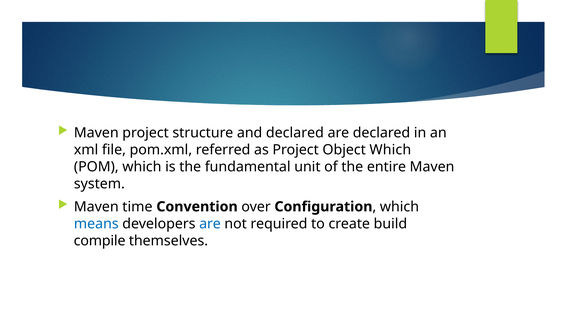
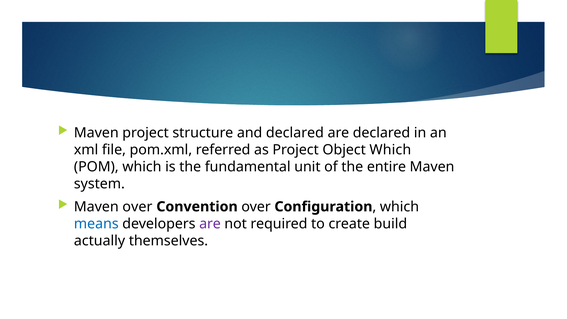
Maven time: time -> over (137, 207)
are colour: blue -> purple (210, 224)
compile: compile -> actually (100, 241)
